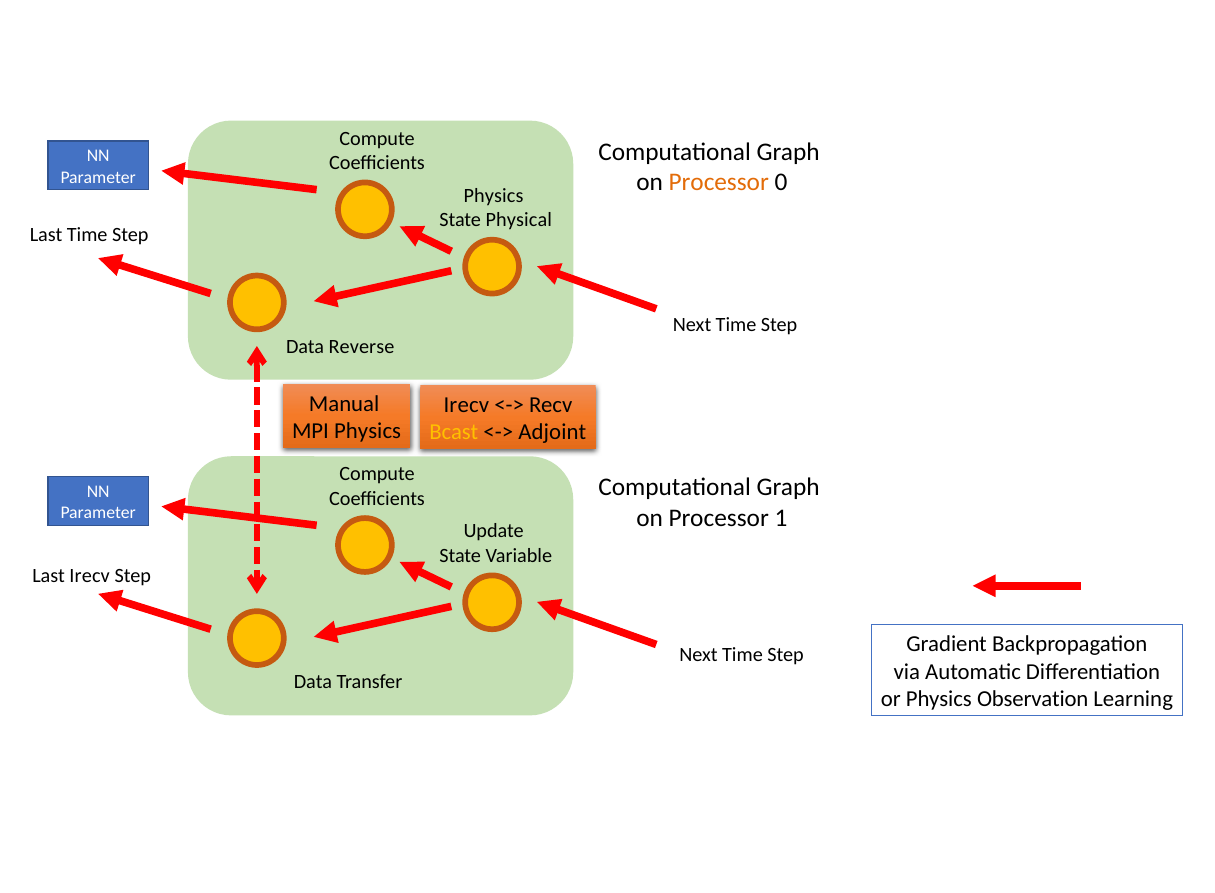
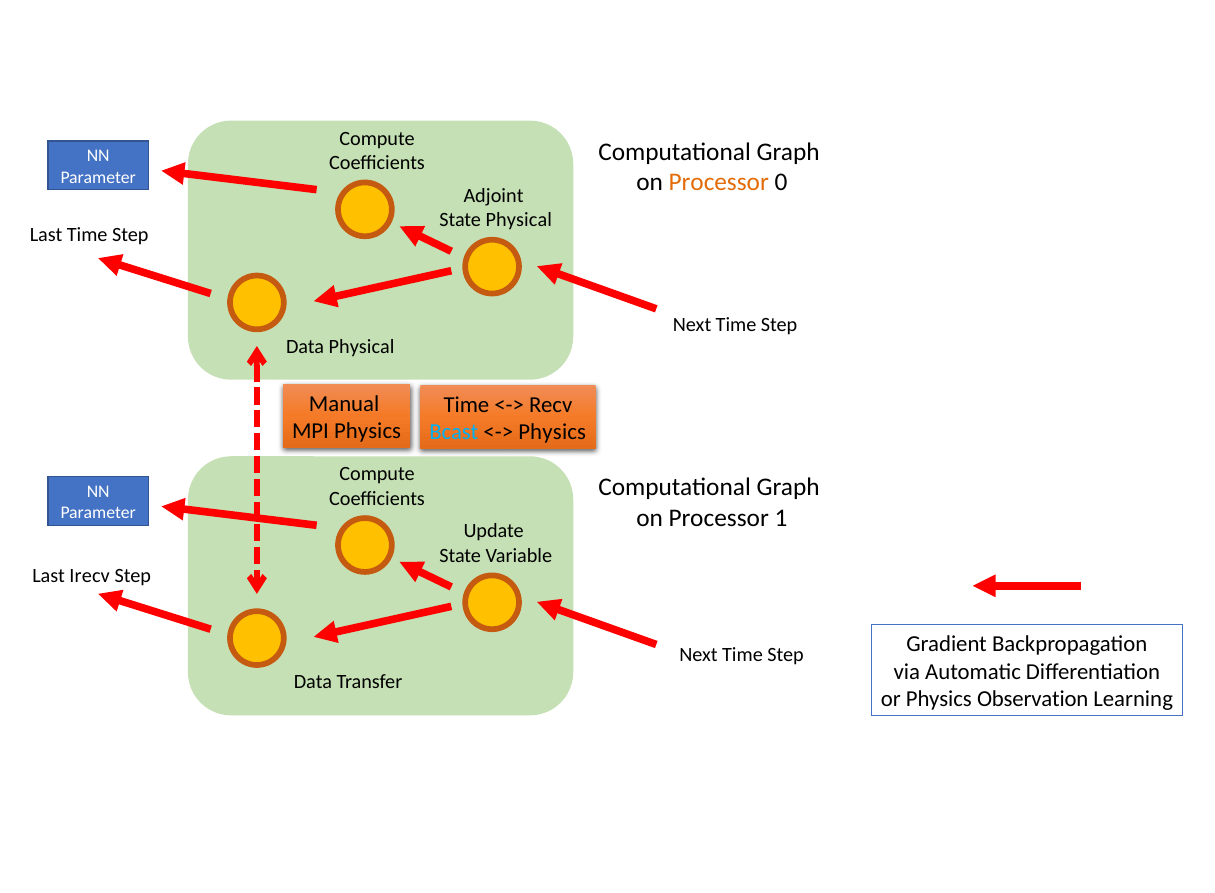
Physics: Physics -> Adjoint (494, 196)
Data Reverse: Reverse -> Physical (362, 347)
Irecv: Irecv -> Time (466, 405)
Bcast colour: yellow -> light blue (454, 432)
Adjoint: Adjoint -> Physics (552, 432)
